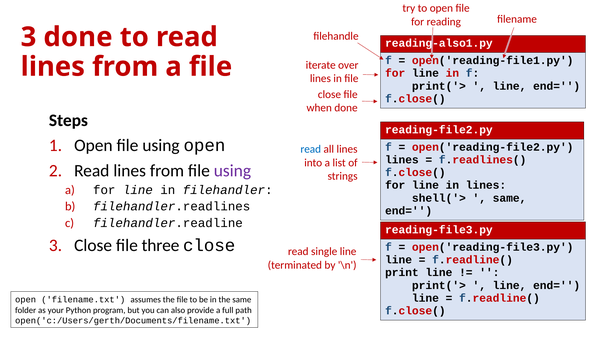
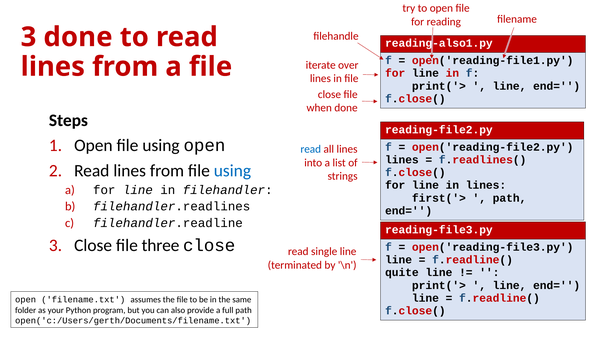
using colour: purple -> blue (232, 170)
shell('>: shell('> -> first('> (439, 198)
same: same -> path (510, 198)
print: print -> quite (402, 272)
